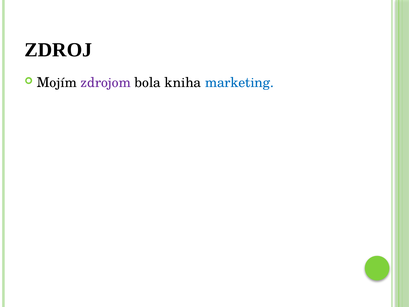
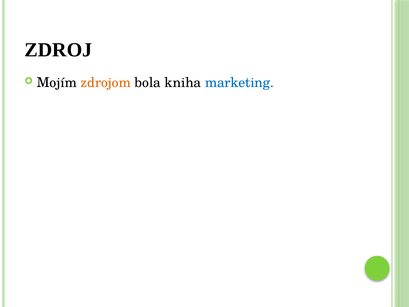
zdrojom colour: purple -> orange (106, 83)
